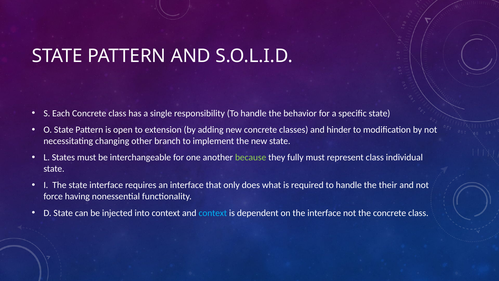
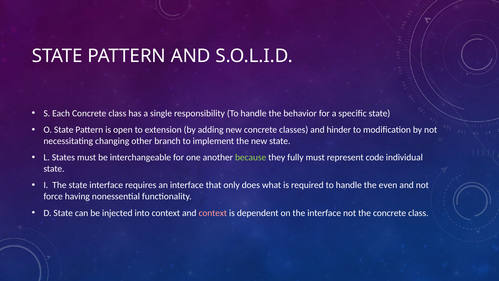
represent class: class -> code (375, 157)
their: their -> even (388, 185)
context colour: light blue -> pink (213, 213)
